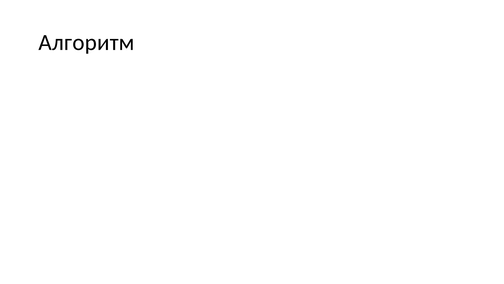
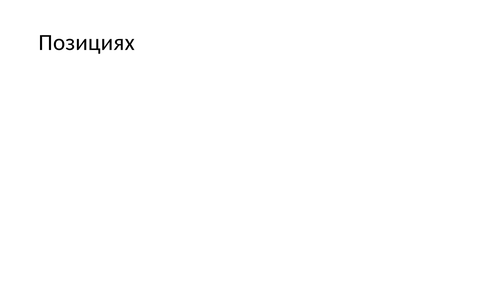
Алгоритм: Алгоритм -> Позициях (87, 42)
